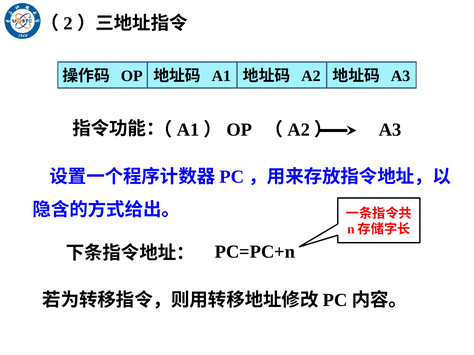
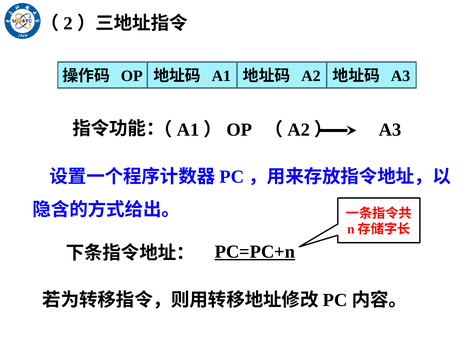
PC=PC+n underline: none -> present (255, 252)
